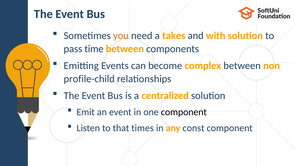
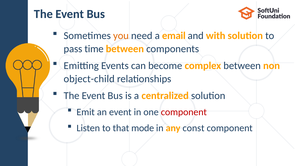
takes: takes -> email (174, 36)
profile-child: profile-child -> object-child (89, 79)
component colour: black -> red (184, 112)
times: times -> mode (143, 128)
